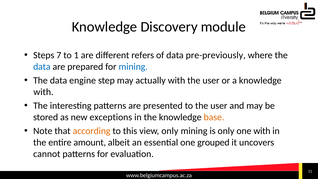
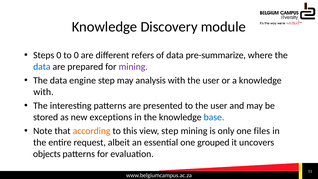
Steps 7: 7 -> 0 (59, 55)
to 1: 1 -> 0 (76, 55)
pre-previously: pre-previously -> pre-summarize (216, 55)
mining colour: blue -> purple (133, 67)
actually: actually -> analysis (151, 80)
base colour: orange -> blue (214, 117)
view only: only -> step (170, 131)
one with: with -> files (262, 131)
amount: amount -> request (90, 142)
cannot: cannot -> objects (47, 154)
